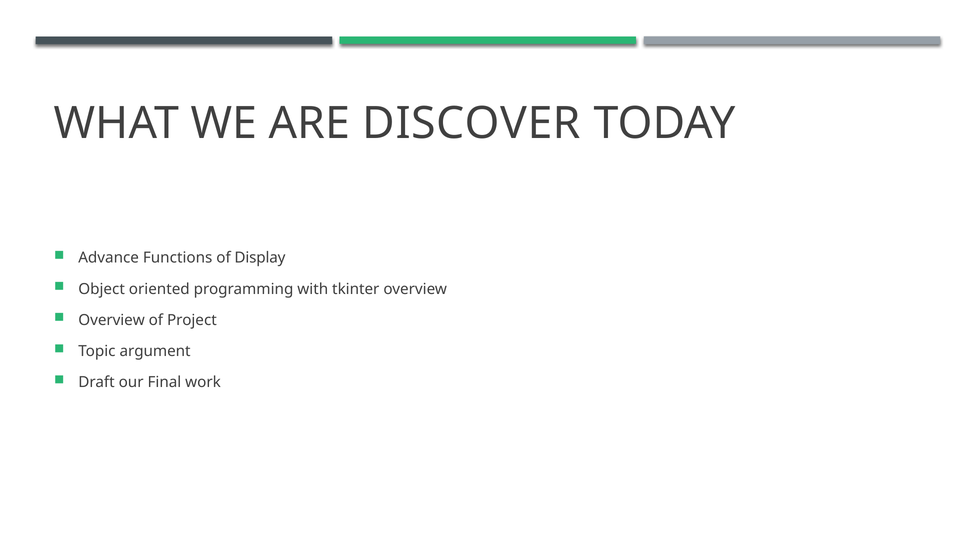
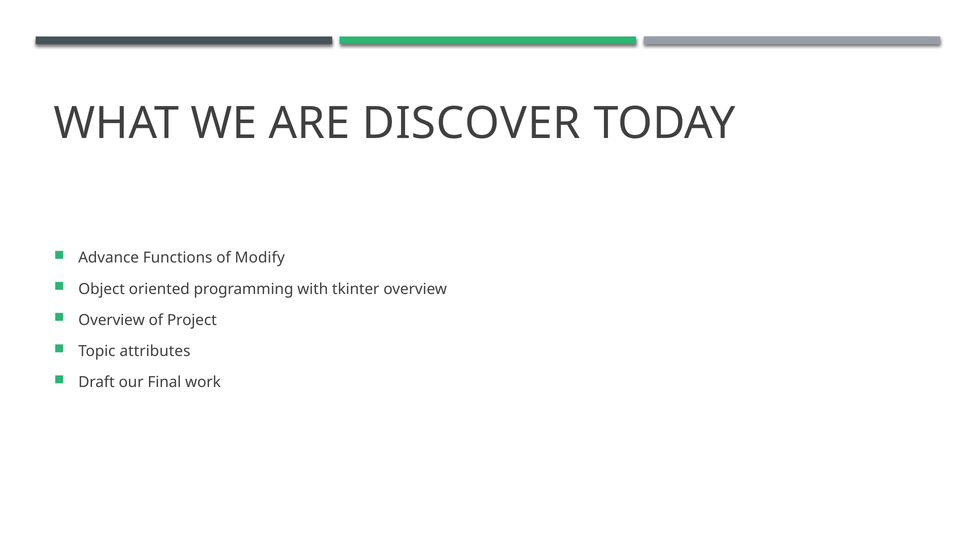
Display: Display -> Modify (260, 258)
argument: argument -> attributes (155, 351)
